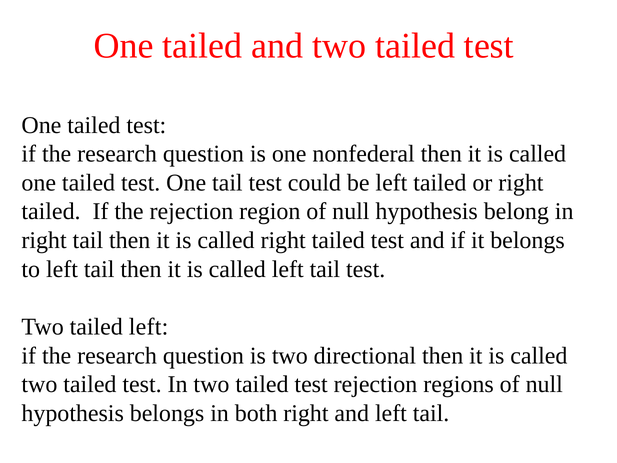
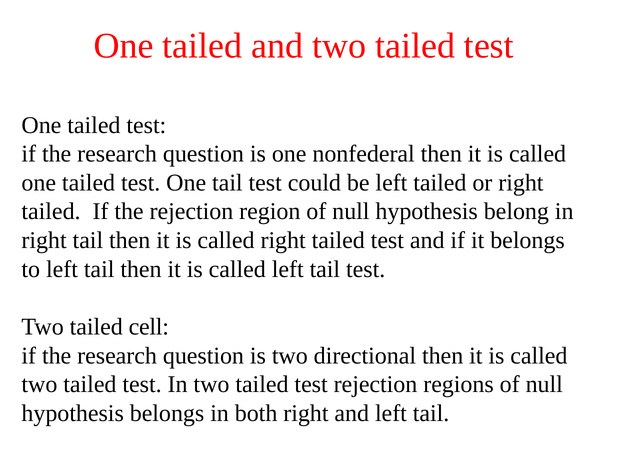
tailed left: left -> cell (149, 327)
